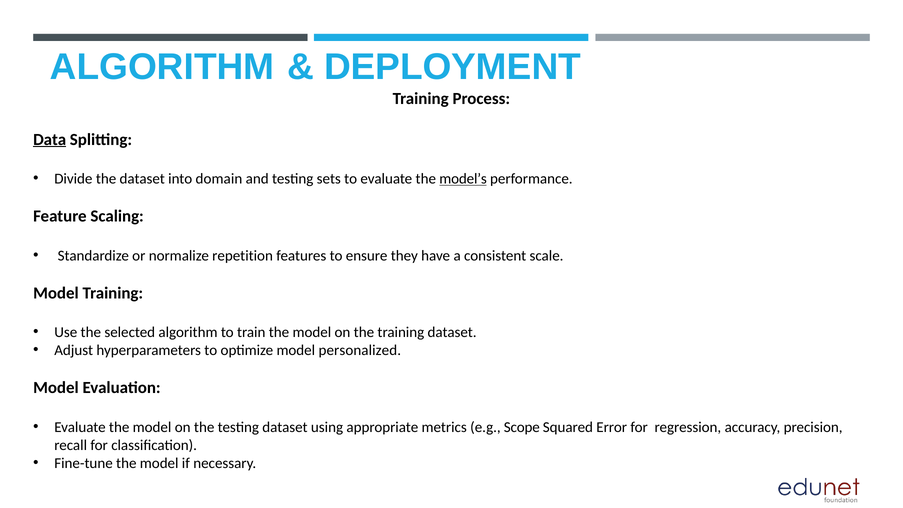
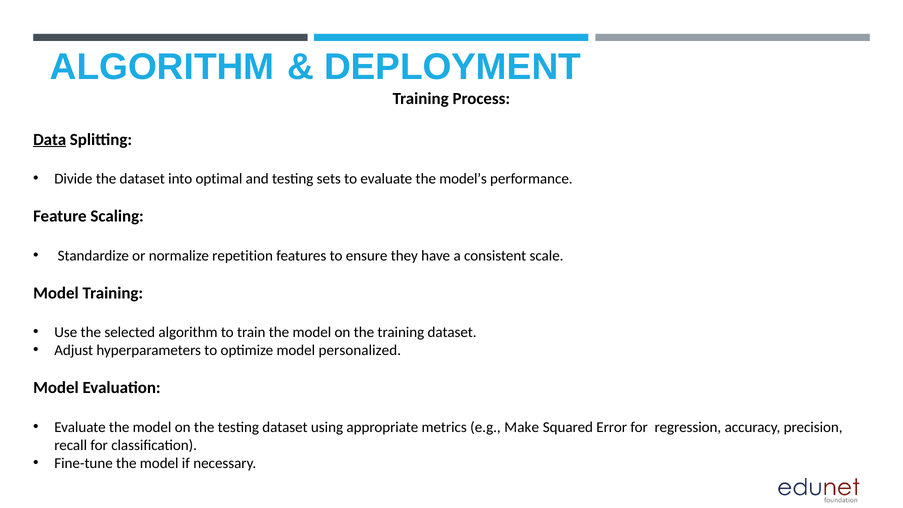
domain: domain -> optimal (219, 179)
model’s underline: present -> none (463, 179)
Scope: Scope -> Make (522, 427)
